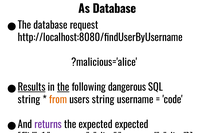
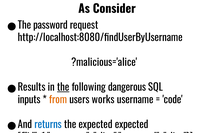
As Database: Database -> Consider (114, 9)
The database: database -> password (50, 25)
Results underline: present -> none (32, 88)
string: string -> inputs (29, 100)
users string: string -> works (103, 100)
returns colour: purple -> blue (48, 125)
